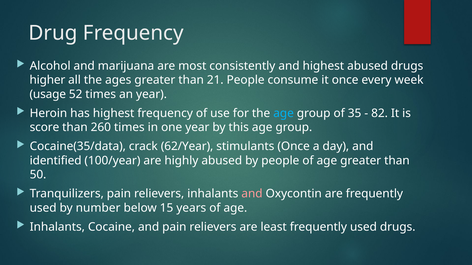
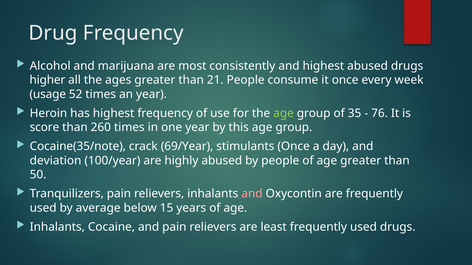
age colour: light blue -> light green (284, 113)
82: 82 -> 76 (380, 113)
Cocaine(35/data: Cocaine(35/data -> Cocaine(35/note (78, 147)
62/Year: 62/Year -> 69/Year (187, 147)
identified: identified -> deviation (56, 161)
number: number -> average (98, 208)
